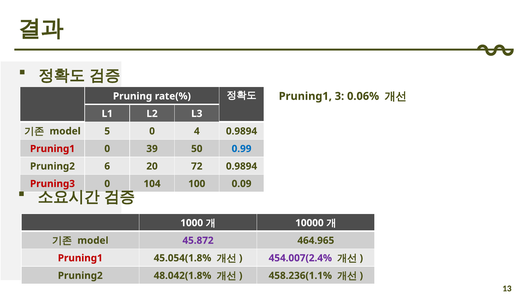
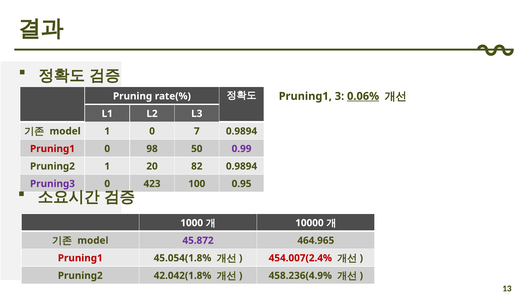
0.06% underline: none -> present (363, 96)
model 5: 5 -> 1 (107, 131)
4: 4 -> 7 (197, 131)
39: 39 -> 98 (152, 149)
0.99 colour: blue -> purple (242, 149)
Pruning2 6: 6 -> 1 (107, 166)
72: 72 -> 82 (197, 166)
Pruning3 colour: red -> purple (52, 184)
104: 104 -> 423 (152, 184)
0.09: 0.09 -> 0.95 (242, 184)
454.007(2.4% colour: purple -> red (300, 258)
48.042(1.8%: 48.042(1.8% -> 42.042(1.8% (183, 276)
458.236(1.1%: 458.236(1.1% -> 458.236(4.9% (300, 276)
